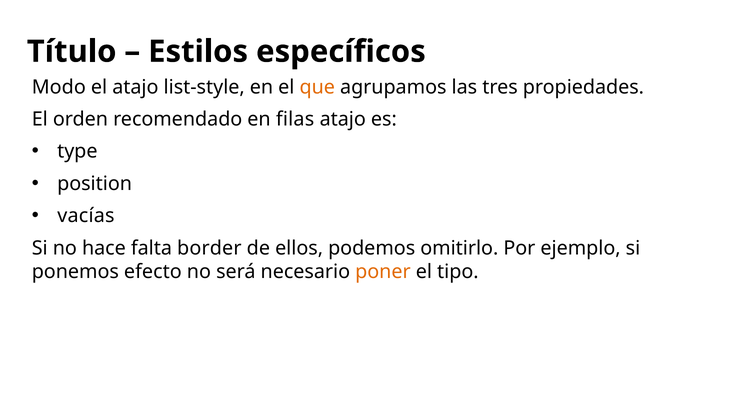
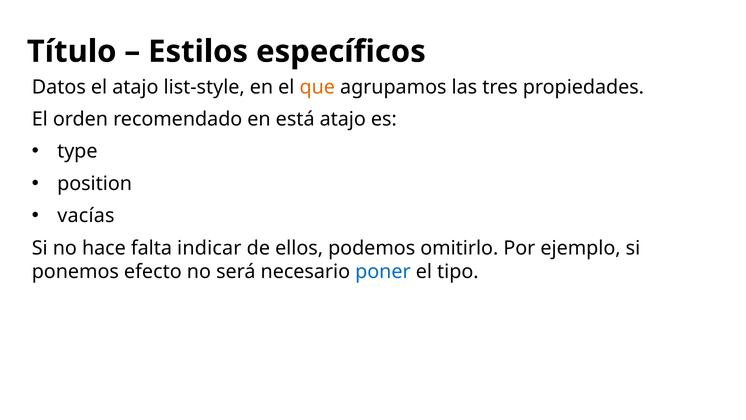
Modo: Modo -> Datos (59, 87)
filas: filas -> está (295, 119)
border: border -> indicar (209, 248)
poner colour: orange -> blue (383, 271)
